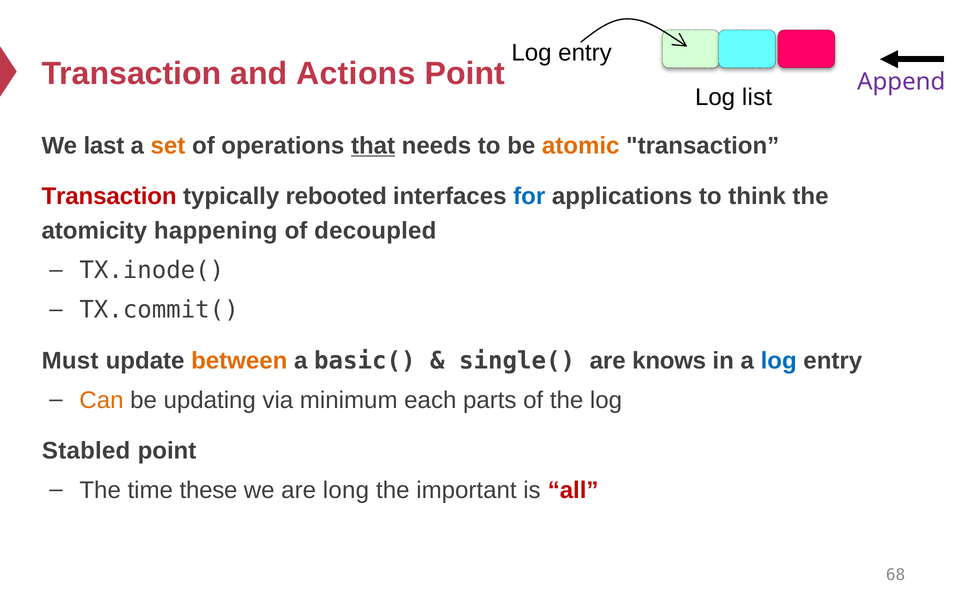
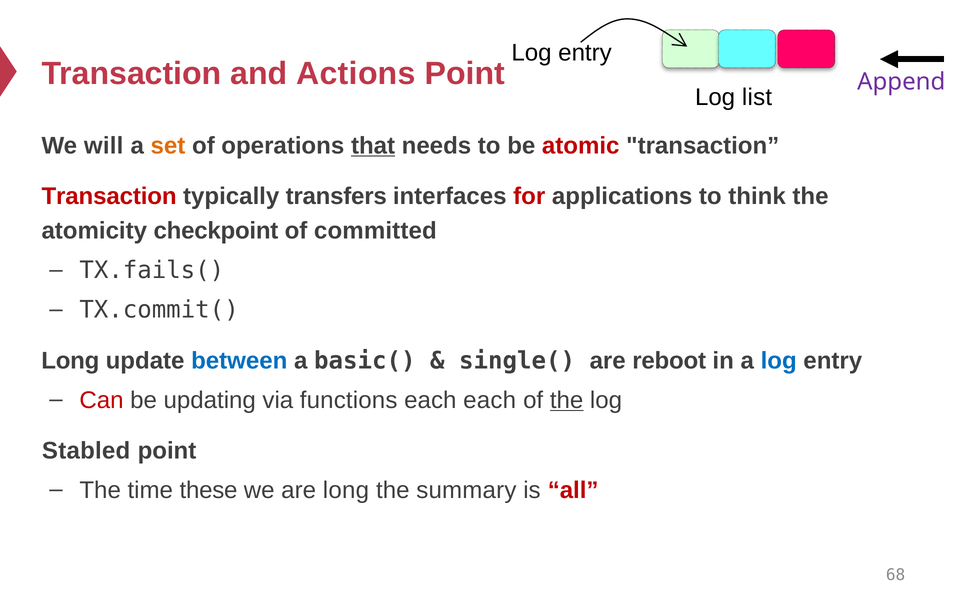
last: last -> will (104, 146)
atomic colour: orange -> red (581, 146)
rebooted: rebooted -> transfers (336, 196)
for colour: blue -> red (529, 196)
happening: happening -> checkpoint (216, 231)
decoupled: decoupled -> committed (375, 231)
TX.inode(: TX.inode( -> TX.fails( (152, 270)
Must: Must -> Long (70, 361)
between colour: orange -> blue (239, 361)
knows: knows -> reboot (669, 361)
Can colour: orange -> red (101, 400)
minimum: minimum -> functions (349, 400)
each parts: parts -> each (490, 400)
the underline: none -> present (567, 400)
important: important -> summary (466, 490)
